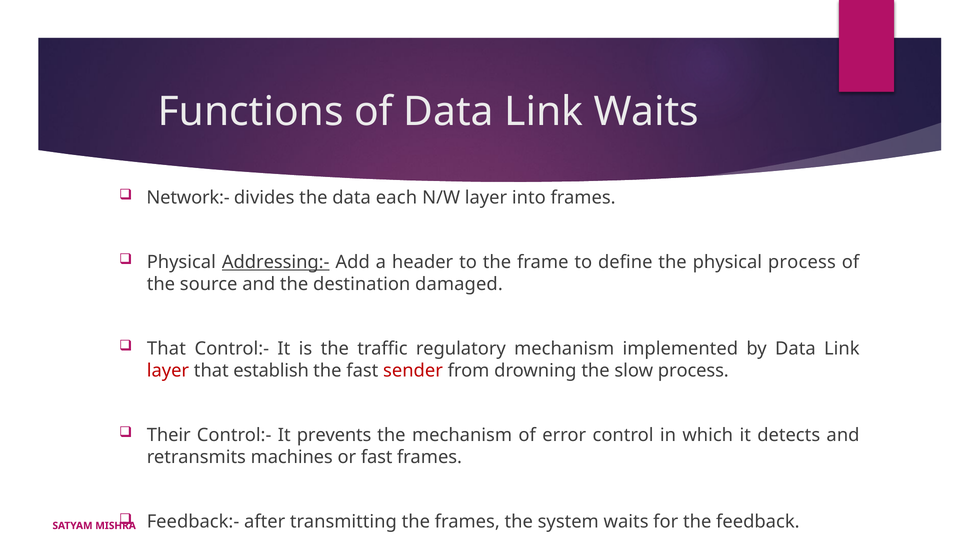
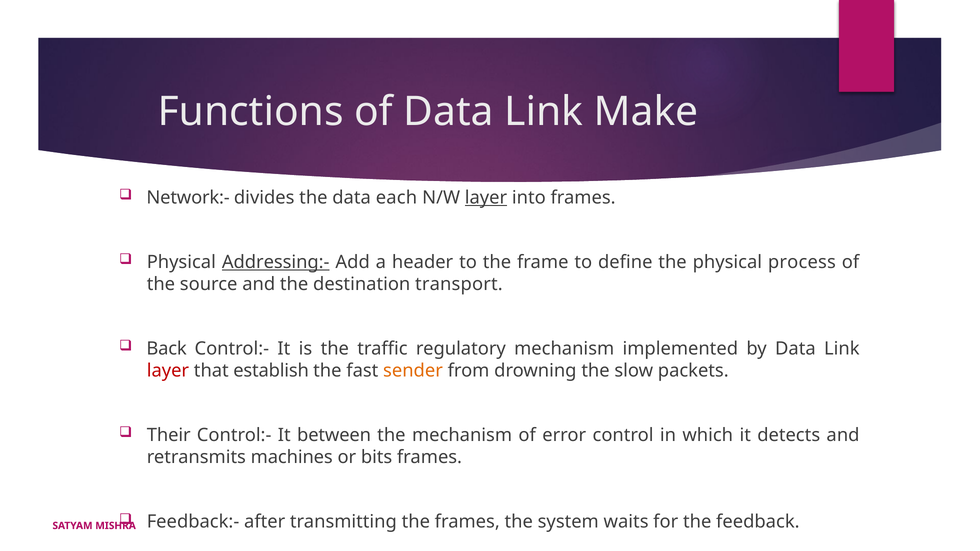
Link Waits: Waits -> Make (646, 112)
layer underline: none -> present (486, 198)
damaged: damaged -> transport (459, 284)
That: That -> Back (167, 349)
sender colour: red -> orange (413, 371)
slow process: process -> packets (693, 371)
prevents: prevents -> between (334, 435)
or fast: fast -> bits (377, 458)
